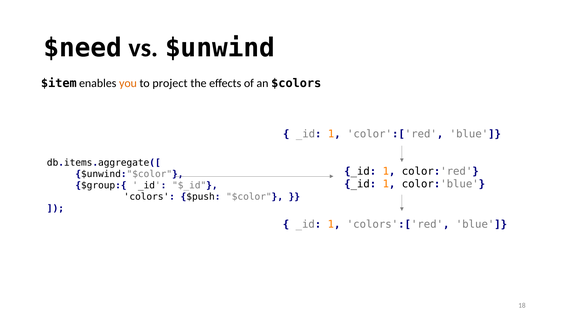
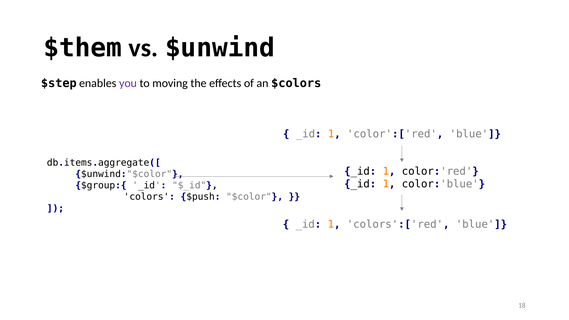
$need: $need -> $them (83, 48)
$item: $item -> $step (59, 83)
you colour: orange -> purple (128, 83)
project: project -> moving (170, 83)
